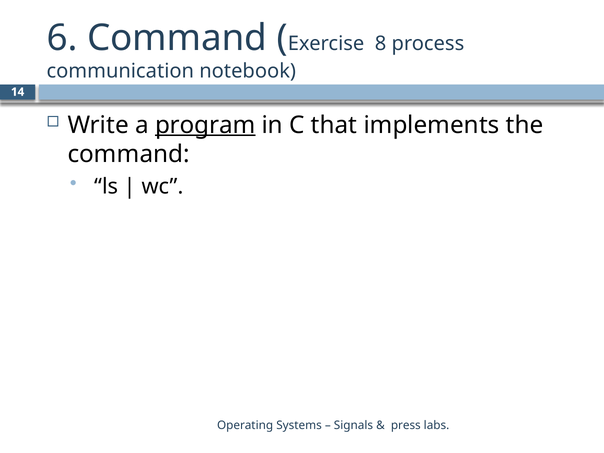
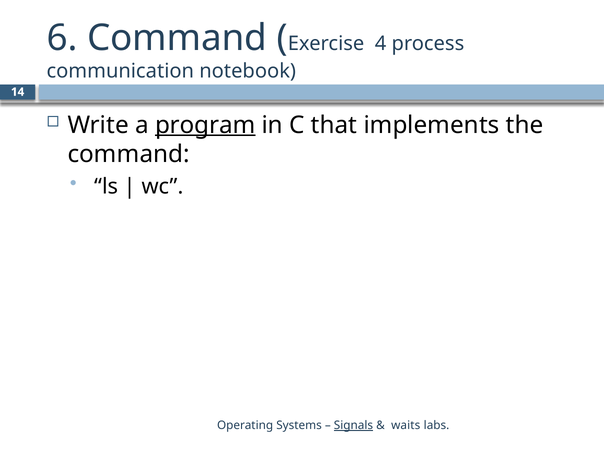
8: 8 -> 4 (381, 44)
Signals underline: none -> present (353, 425)
press: press -> waits (406, 425)
